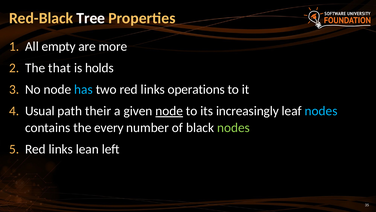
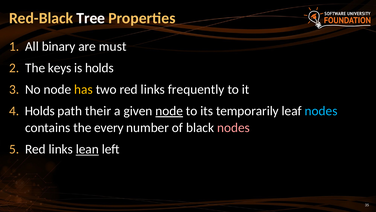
empty: empty -> binary (59, 46)
more: more -> must (113, 46)
that: that -> keys (60, 68)
has colour: light blue -> yellow (84, 89)
operations: operations -> frequently (196, 89)
Usual: Usual -> Holds (40, 111)
increasingly: increasingly -> temporarily (247, 111)
nodes colour: light green -> pink (234, 128)
lean underline: none -> present (87, 149)
